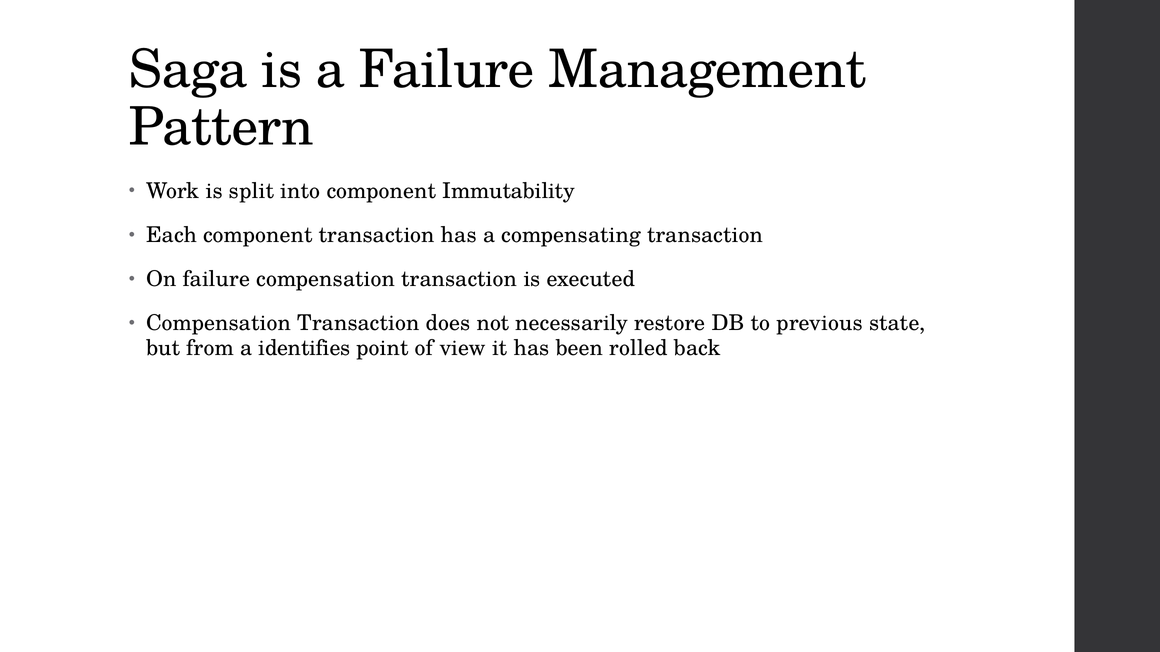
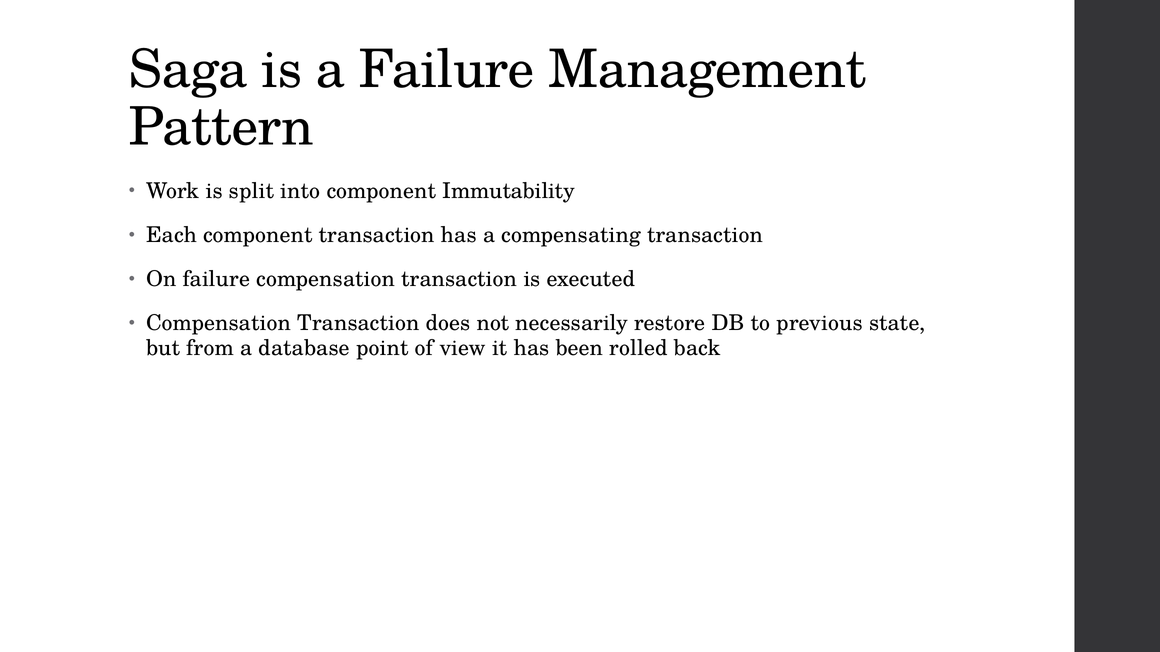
identifies: identifies -> database (304, 348)
